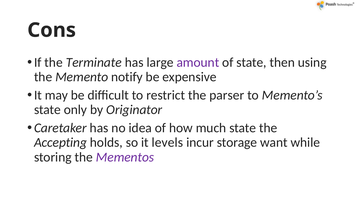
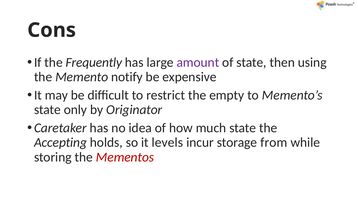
Terminate: Terminate -> Frequently (94, 62)
parser: parser -> empty (227, 95)
want: want -> from (274, 142)
Mementos colour: purple -> red (125, 157)
